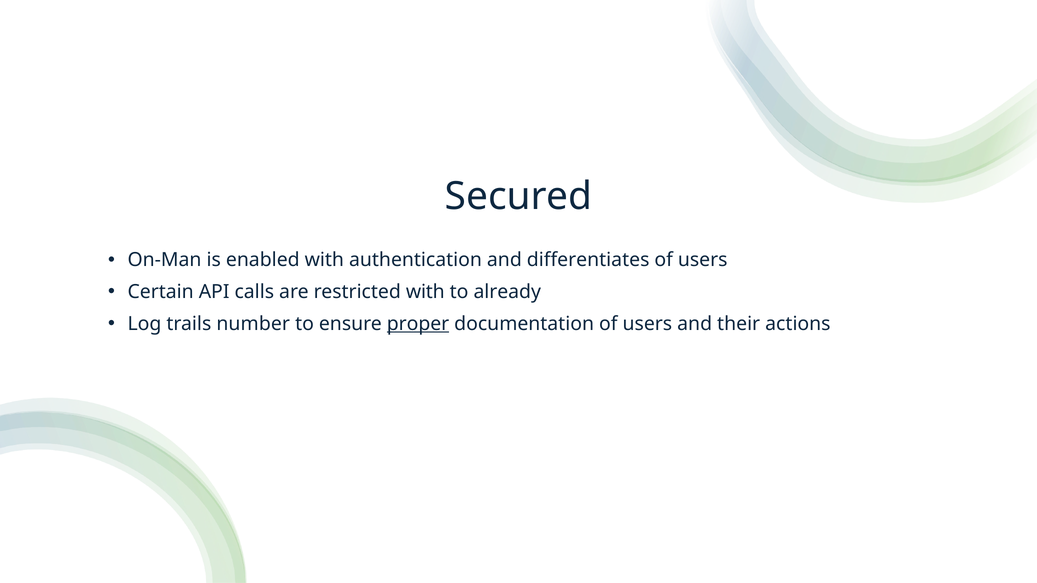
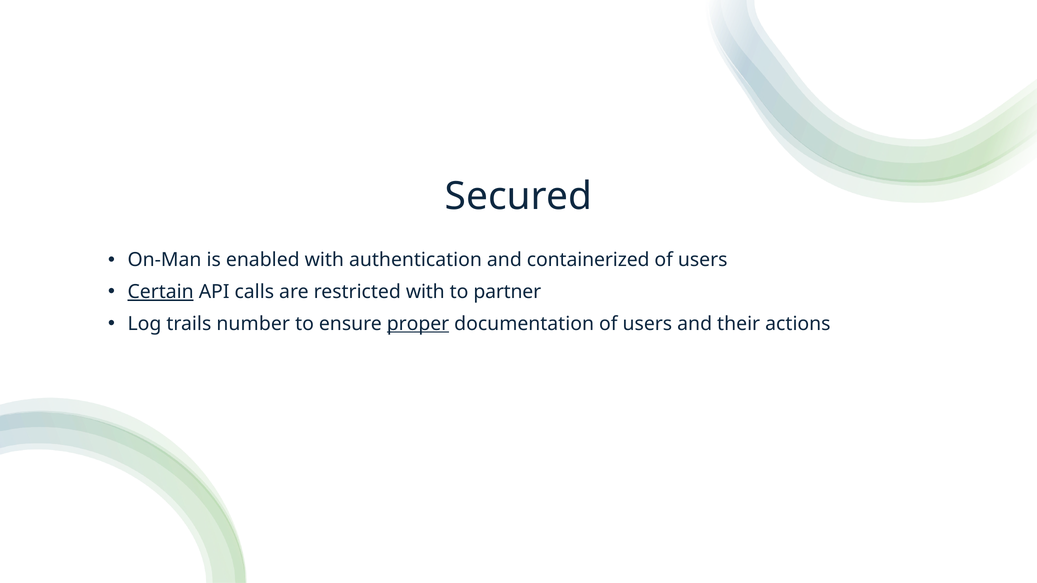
differentiates: differentiates -> containerized (588, 260)
Certain underline: none -> present (161, 292)
already: already -> partner (507, 292)
